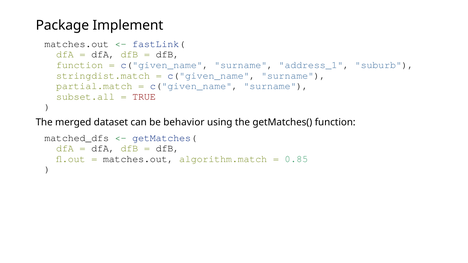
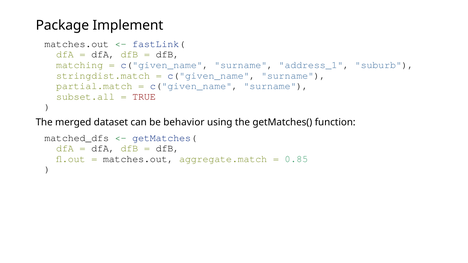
function: function -> matching (80, 65)
algorithm.match: algorithm.match -> aggregate.match (223, 159)
